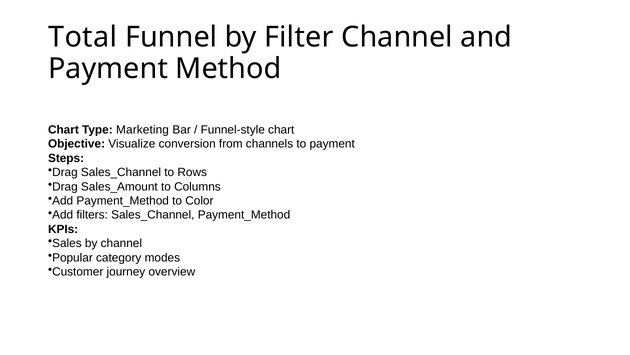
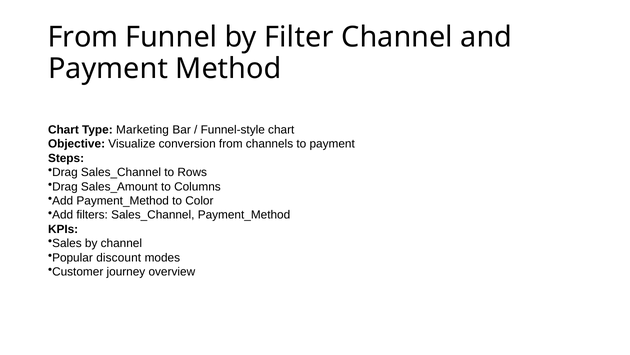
Total: Total -> From (83, 37)
category: category -> discount (119, 257)
